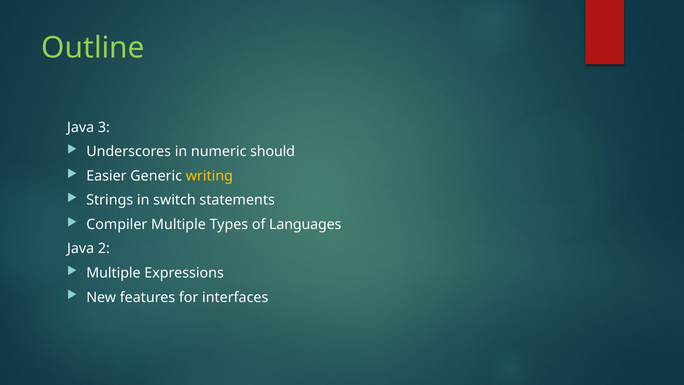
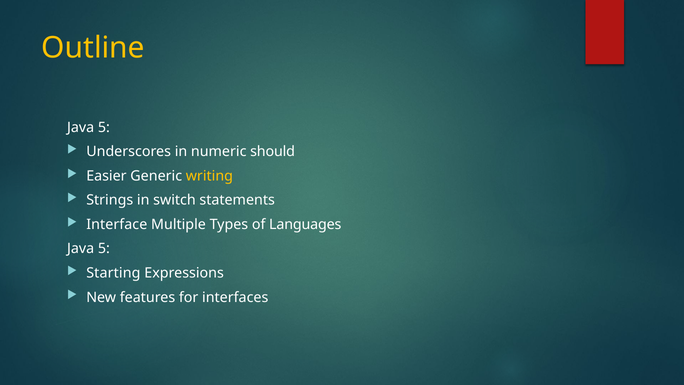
Outline colour: light green -> yellow (93, 48)
3: 3 -> 5 (104, 127)
Compiler: Compiler -> Interface (117, 224)
2: 2 -> 5 (104, 249)
Multiple: Multiple -> Starting (113, 273)
